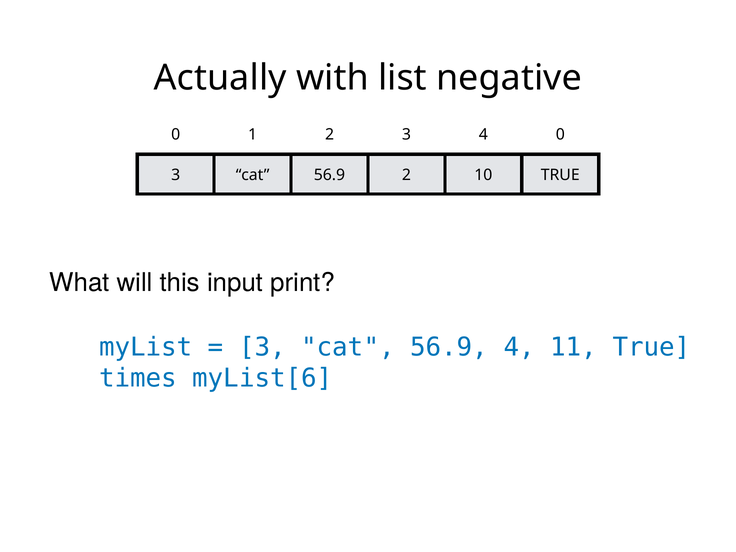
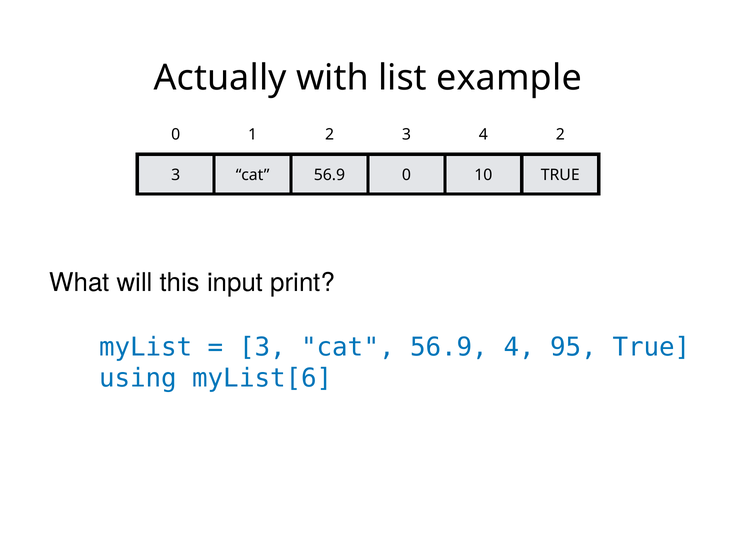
negative: negative -> example (509, 78)
4 0: 0 -> 2 (560, 135)
56.9 2: 2 -> 0 (406, 175)
11: 11 -> 95 (574, 347)
times: times -> using (138, 378)
